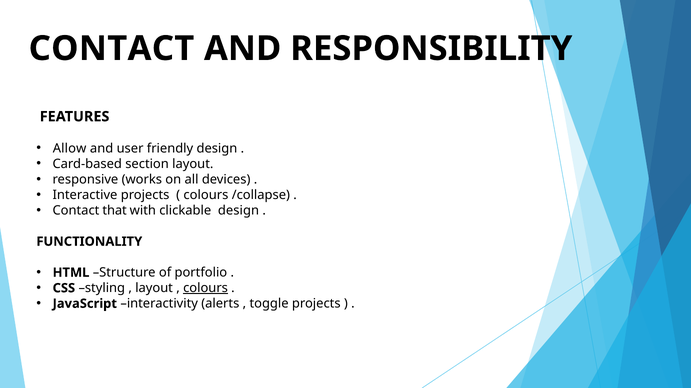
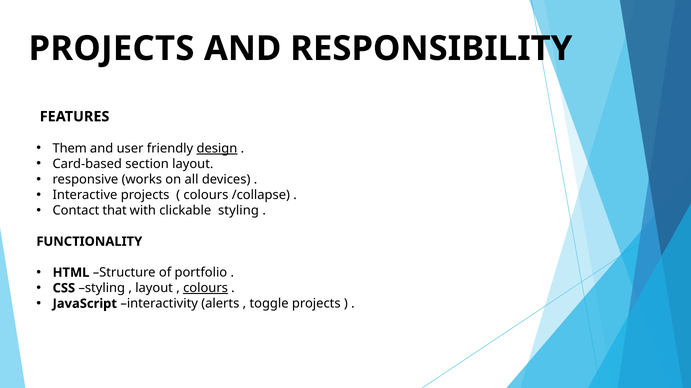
CONTACT: CONTACT -> PROJECTS (111, 49)
Allow: Allow -> Them (70, 149)
design underline: none -> present (217, 149)
clickable design: design -> styling (238, 211)
